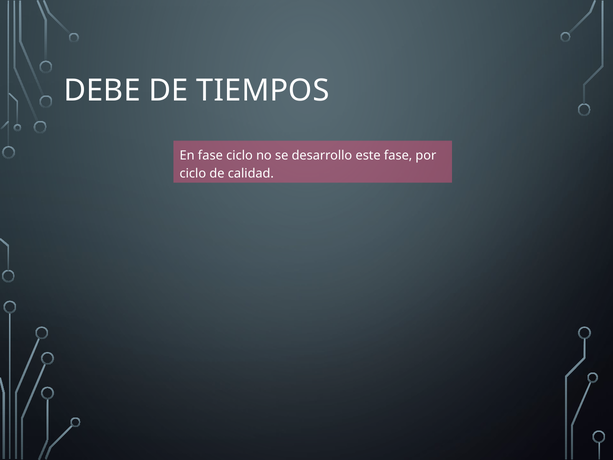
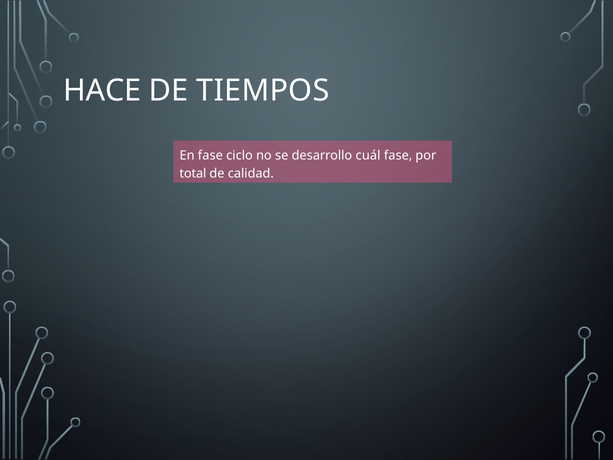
DEBE: DEBE -> HACE (102, 91)
este: este -> cuál (368, 155)
ciclo: ciclo -> total (193, 174)
